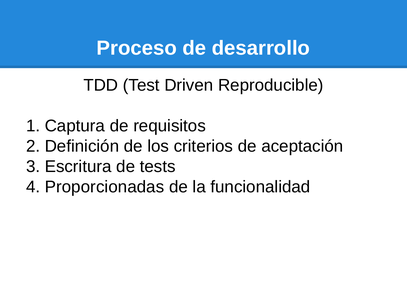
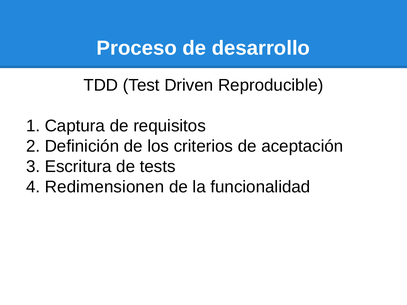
Proporcionadas: Proporcionadas -> Redimensionen (104, 187)
